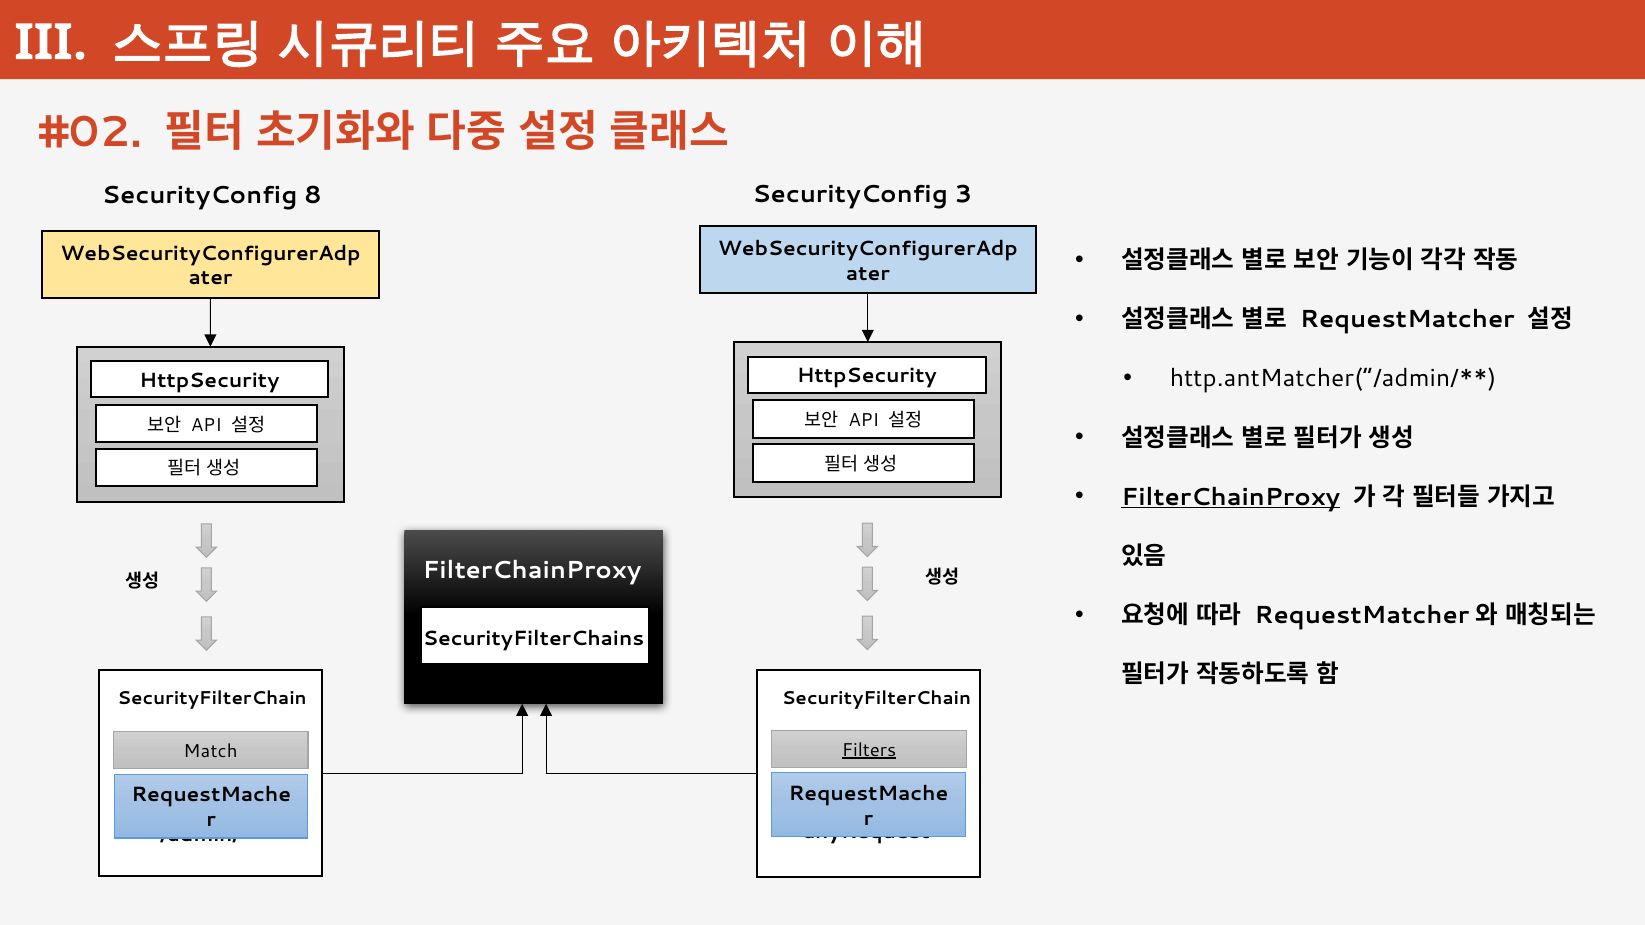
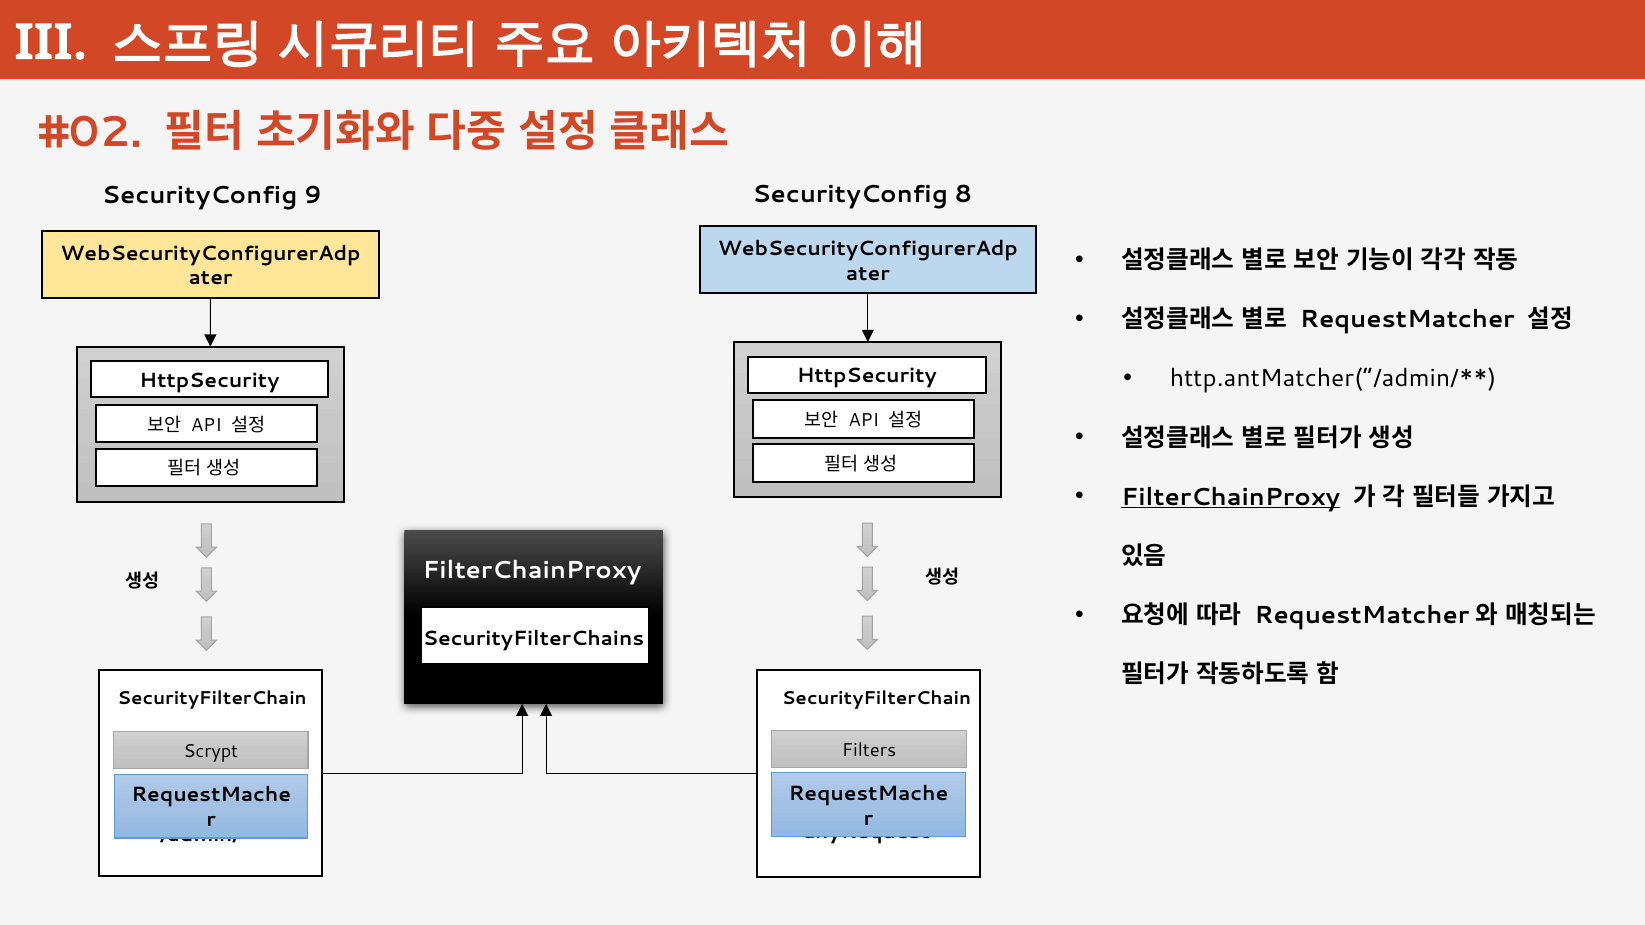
8: 8 -> 9 (313, 195)
3: 3 -> 8 (964, 195)
Filters underline: present -> none (869, 750)
Match: Match -> Scrypt (211, 751)
